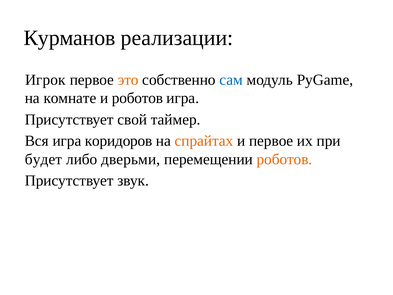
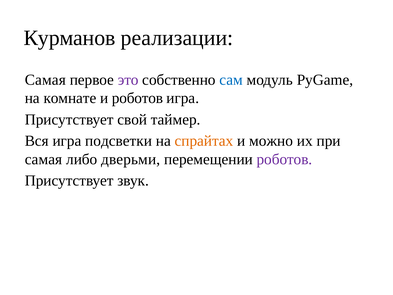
Игрок: Игрок -> Самая (45, 80)
это colour: orange -> purple (128, 80)
коридоров: коридоров -> подсветки (119, 141)
и первое: первое -> можно (271, 141)
будет: будет -> самая (44, 159)
роботов colour: orange -> purple (284, 159)
